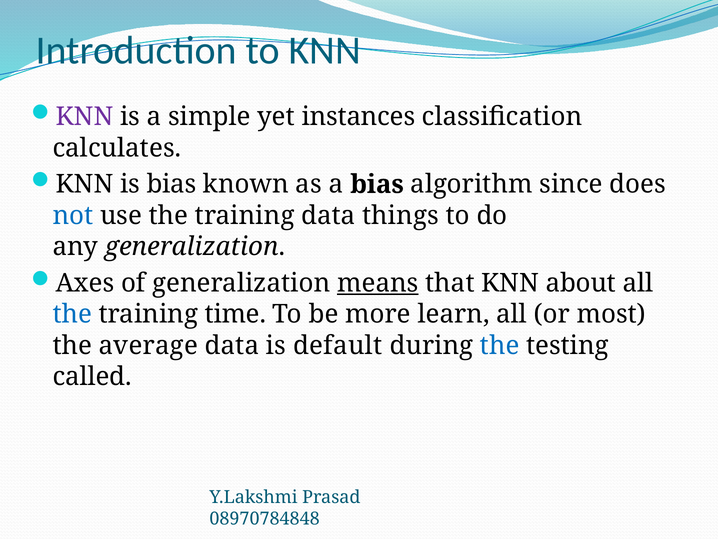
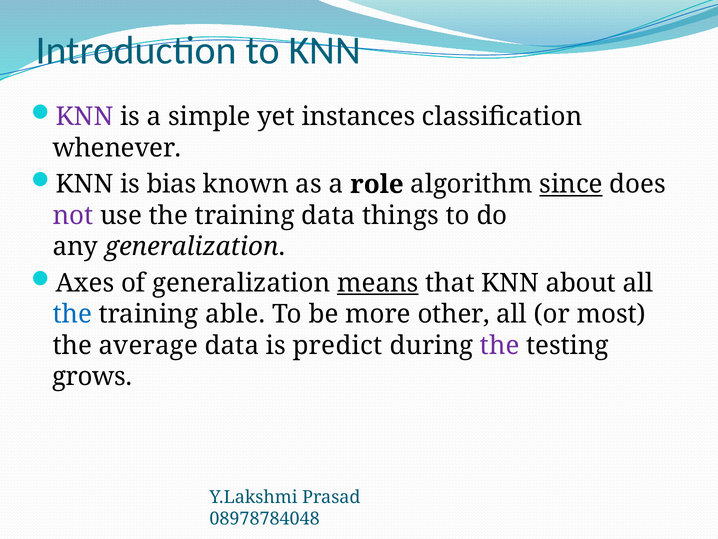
calculates: calculates -> whenever (117, 148)
a bias: bias -> role (377, 184)
since underline: none -> present (571, 184)
not colour: blue -> purple (73, 215)
time: time -> able (235, 314)
learn: learn -> other (454, 314)
default: default -> predict (338, 345)
the colour: blue -> purple (500, 345)
called: called -> grows (92, 376)
08970784848: 08970784848 -> 08978784048 (265, 518)
